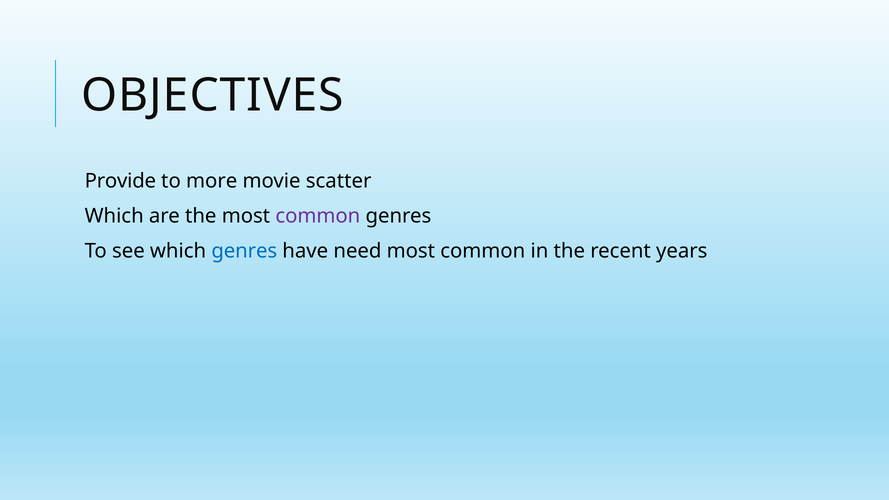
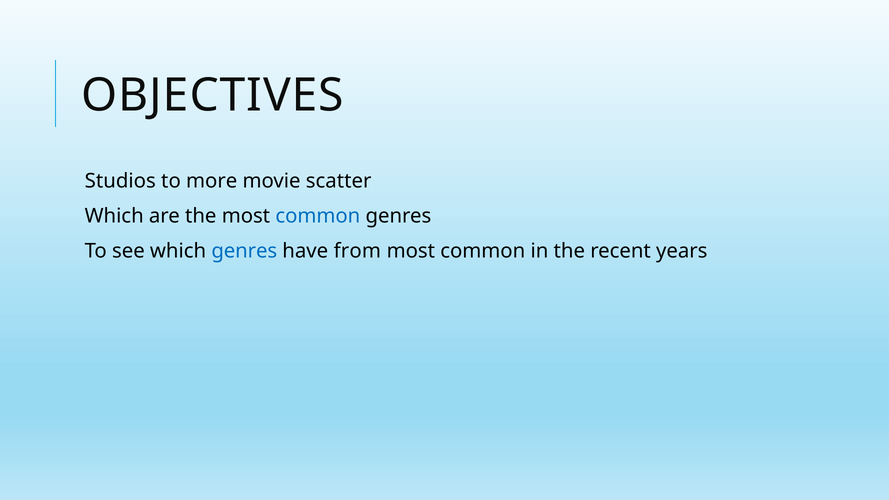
Provide: Provide -> Studios (120, 181)
common colour: purple -> blue (318, 216)
need: need -> from (357, 251)
